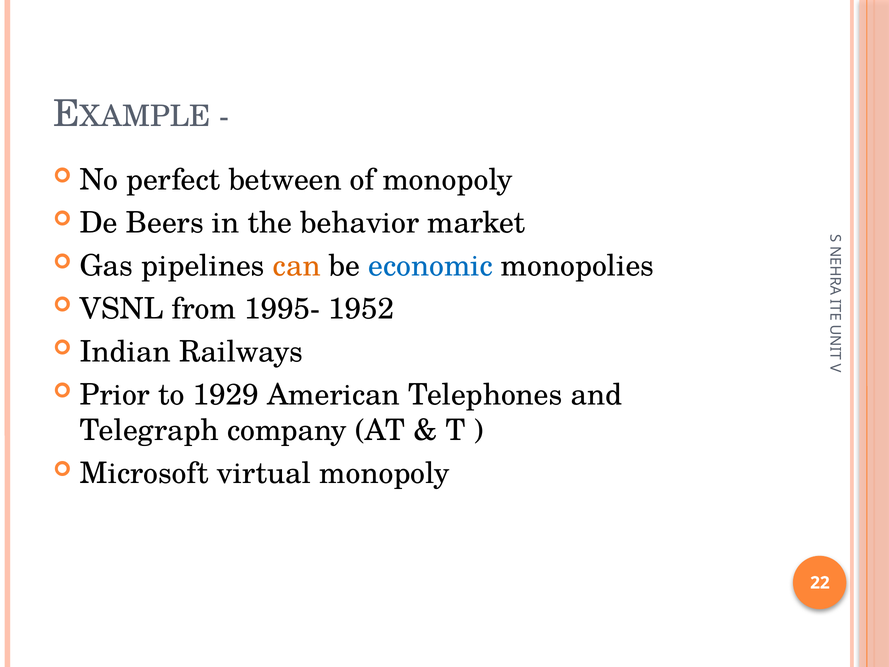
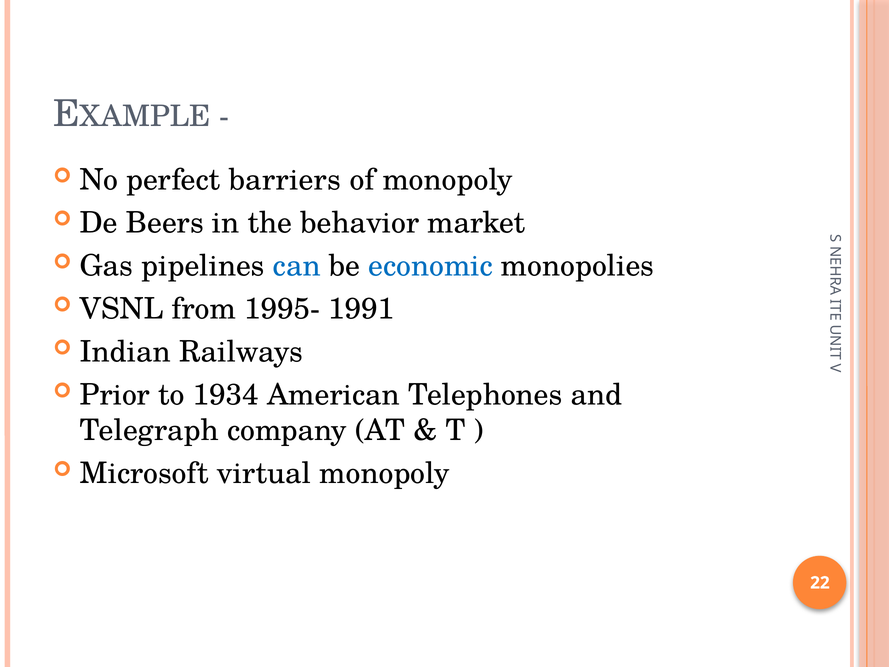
between: between -> barriers (285, 180)
can colour: orange -> blue (297, 266)
1952: 1952 -> 1991 (361, 309)
1929: 1929 -> 1934 (226, 395)
